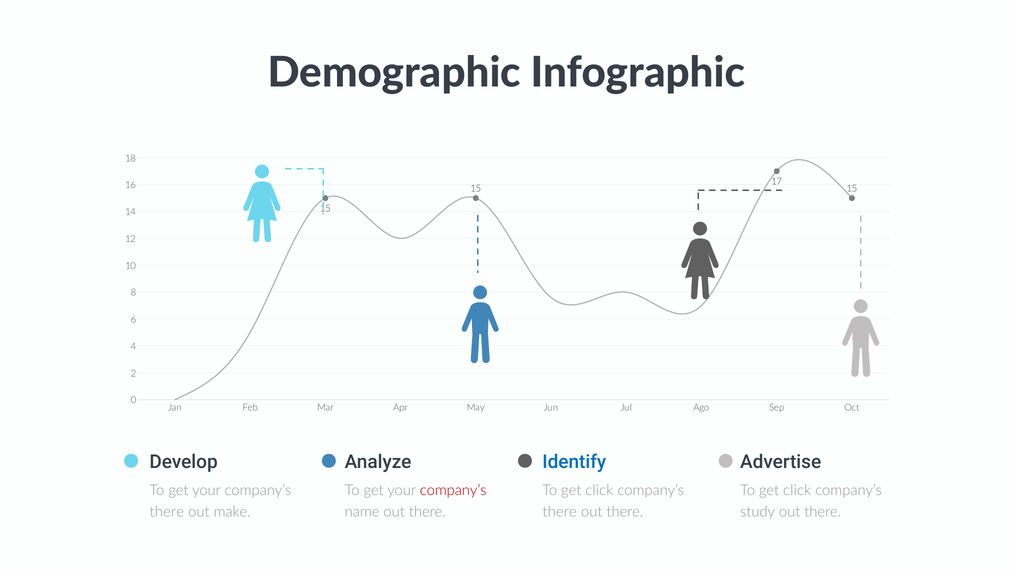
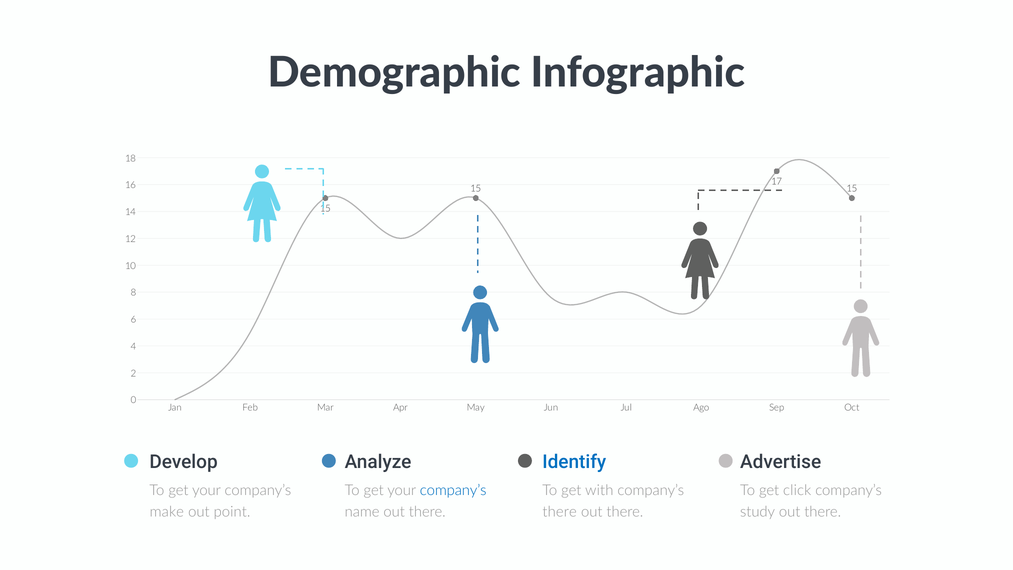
company’s colour: red -> blue (453, 490)
click: click -> with (599, 490)
there: there -> make (167, 512)
make: make -> point (232, 512)
